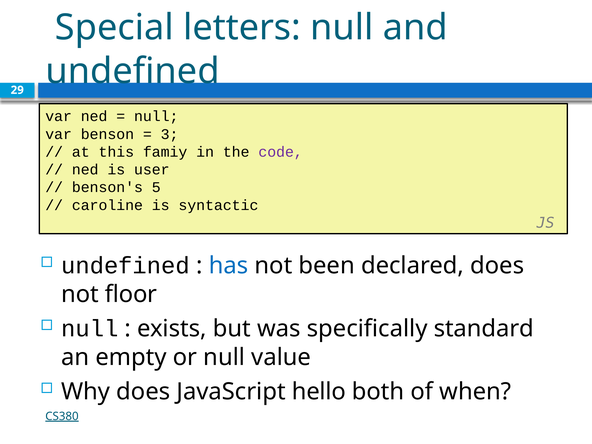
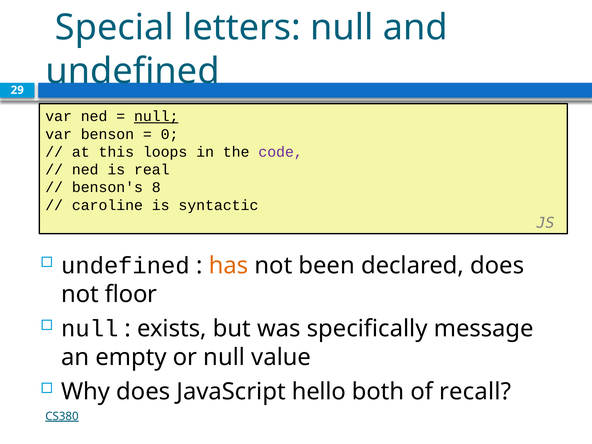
null underline: none -> present (156, 116)
3: 3 -> 0 (170, 134)
famiy: famiy -> loops (165, 152)
user: user -> real (152, 170)
5: 5 -> 8 (156, 187)
has colour: blue -> orange (229, 266)
standard: standard -> message (484, 329)
when: when -> recall (475, 392)
